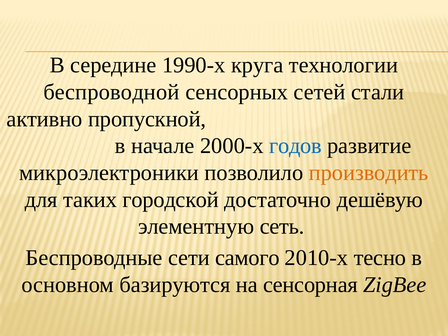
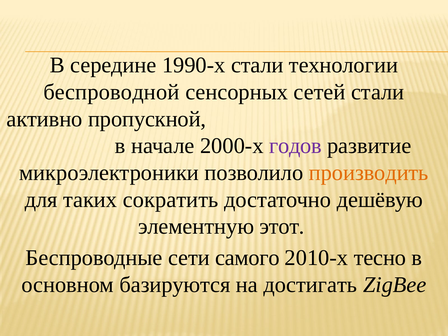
1990-х круга: круга -> стали (257, 65)
годов colour: blue -> purple (295, 146)
городской: городской -> сократить (171, 200)
сеть: сеть -> этот (282, 227)
сенсорная: сенсорная -> достигать (310, 285)
